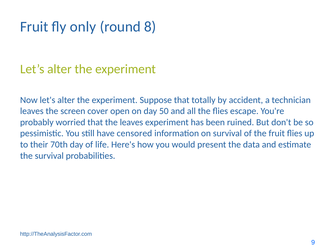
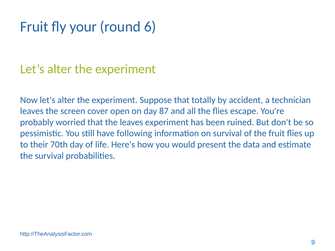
only: only -> your (83, 27)
8: 8 -> 6 (150, 27)
50: 50 -> 87 (164, 111)
censored: censored -> following (134, 134)
